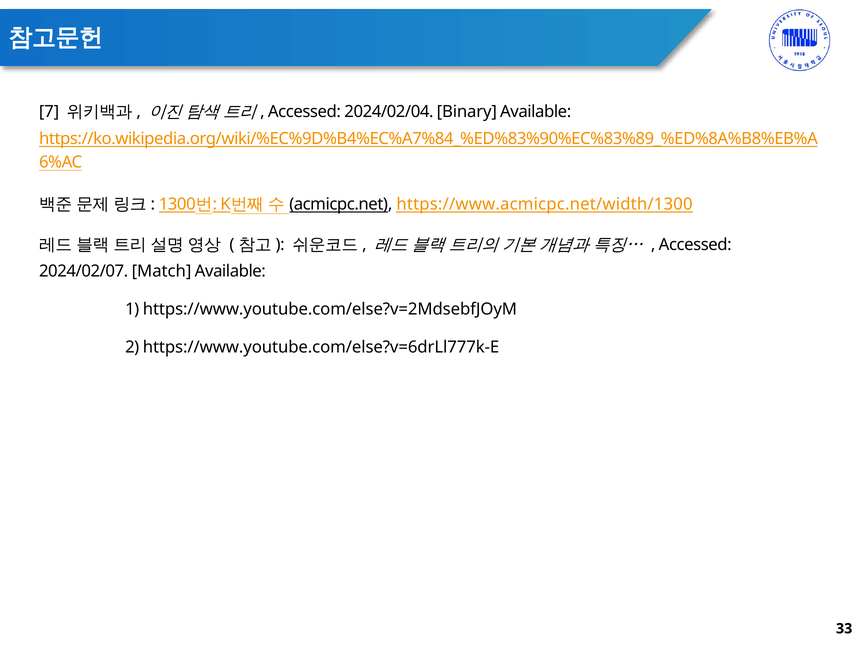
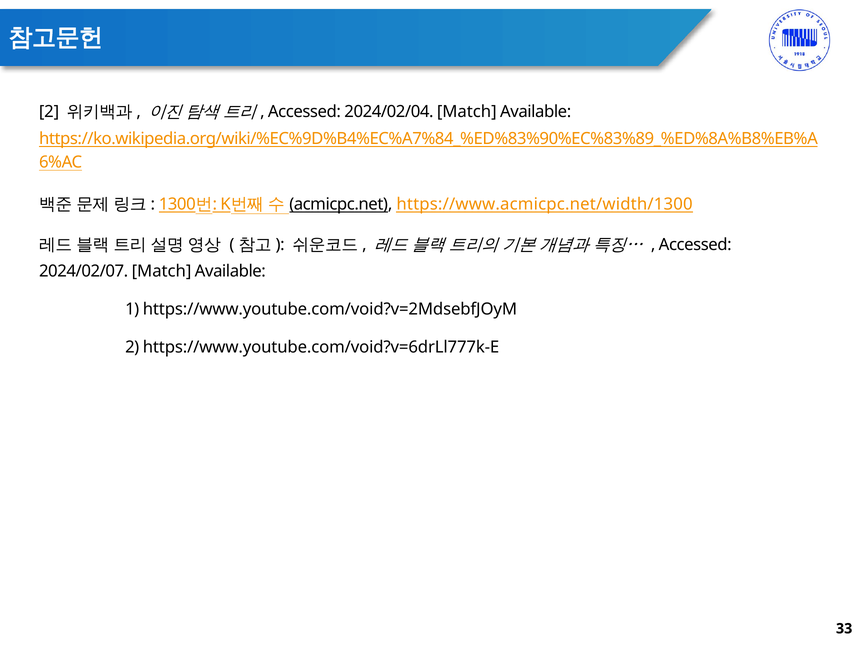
2024/02/04 Binary: Binary -> Match (467, 112)
7: 7 -> 2 (49, 112)
https://www.youtube.com/else?v=2MdsebfJOyM: https://www.youtube.com/else?v=2MdsebfJOyM -> https://www.youtube.com/void?v=2MdsebfJOyM (330, 309)
https://www.youtube.com/else?v=6drLl777k-E: https://www.youtube.com/else?v=6drLl777k-E -> https://www.youtube.com/void?v=6drLl777k-E (321, 347)
